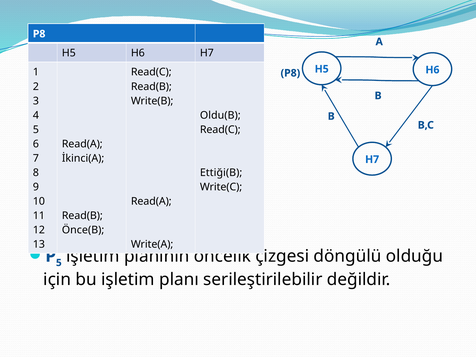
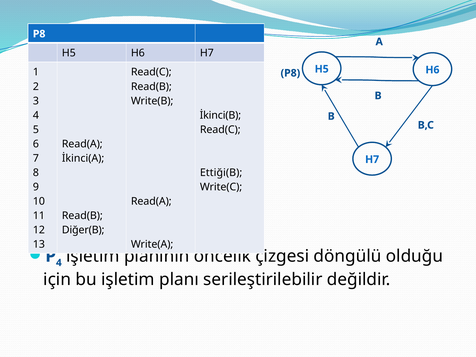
Oldu(B: Oldu(B -> İkinci(B (220, 115)
Önce(B: Önce(B -> Diğer(B (83, 230)
5: 5 -> 4 (59, 263)
